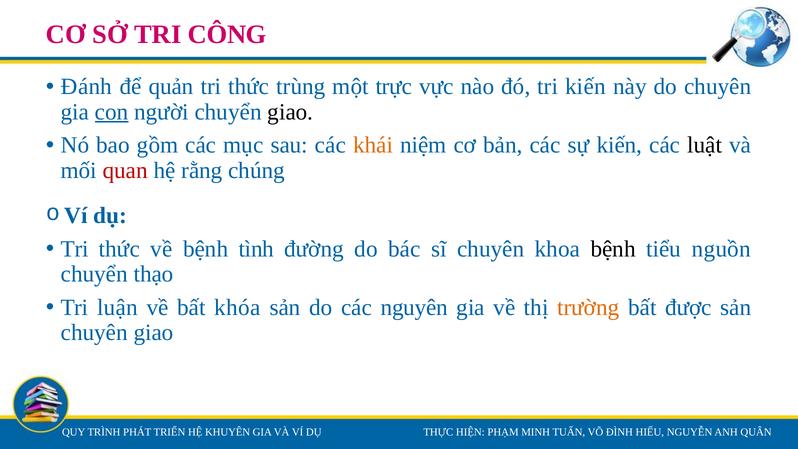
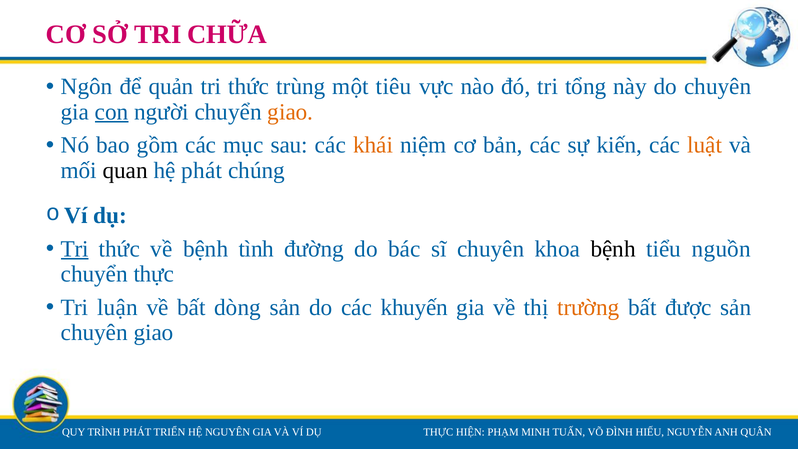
CÔNG: CÔNG -> CHỮA (227, 34)
Đánh: Đánh -> Ngôn (87, 87)
trực: trực -> tiêu (394, 87)
tri kiến: kiến -> tổng (586, 87)
giao colour: black -> orange (290, 112)
luật colour: black -> orange (705, 145)
quan colour: red -> black (125, 170)
hệ rằng: rằng -> phát (202, 170)
Tri underline: none -> present (75, 249)
chuyển thạo: thạo -> thực (154, 274)
khóa: khóa -> dòng (238, 307)
nguyên: nguyên -> khuyến (414, 307)
KHUYÊN: KHUYÊN -> NGUYÊN (228, 432)
